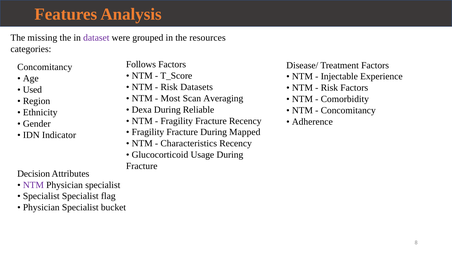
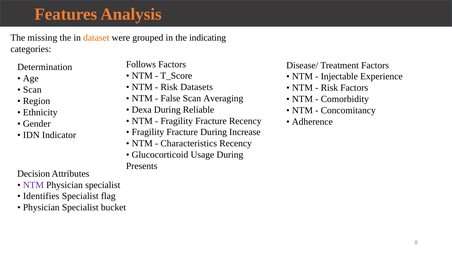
dataset colour: purple -> orange (96, 38)
resources: resources -> indicating (208, 38)
Concomitancy: Concomitancy -> Determination (45, 67)
Used: Used -> Scan (32, 90)
Most: Most -> False (170, 98)
Mapped: Mapped -> Increase (245, 132)
Fracture: Fracture -> Presents (142, 166)
Specialist: Specialist -> Identifies (41, 196)
